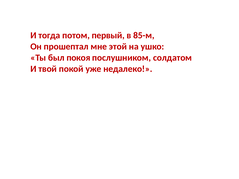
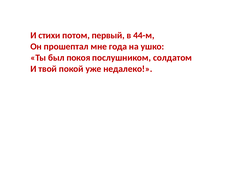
тогда: тогда -> стихи (49, 35)
85-м: 85-м -> 44-м (144, 35)
этой: этой -> года (118, 47)
